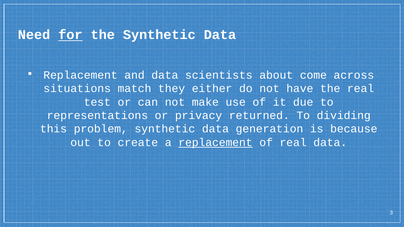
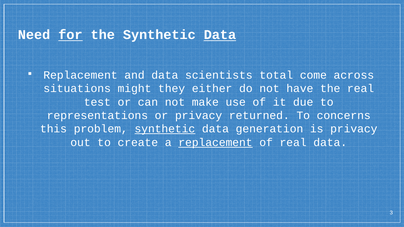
Data underline: none -> present (220, 35)
about: about -> total (276, 75)
match: match -> might (135, 89)
dividing: dividing -> concerns (344, 116)
synthetic underline: none -> present (165, 129)
is because: because -> privacy (354, 129)
